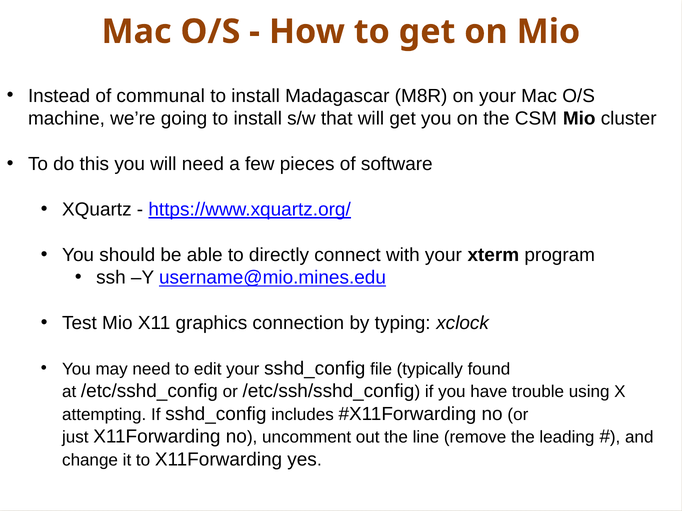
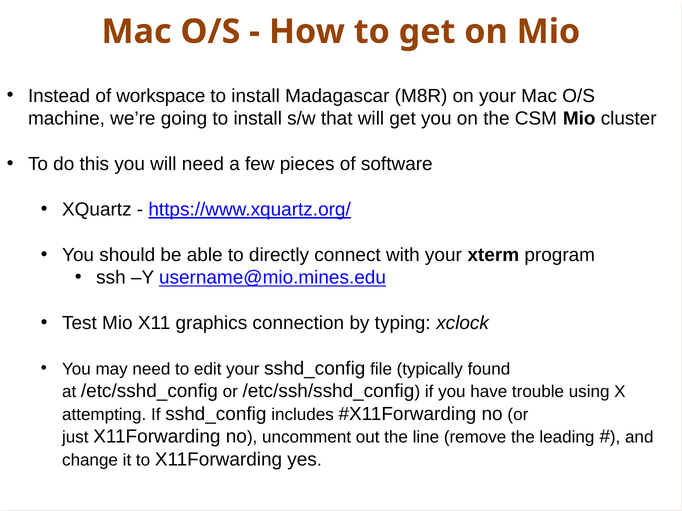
communal: communal -> workspace (161, 96)
